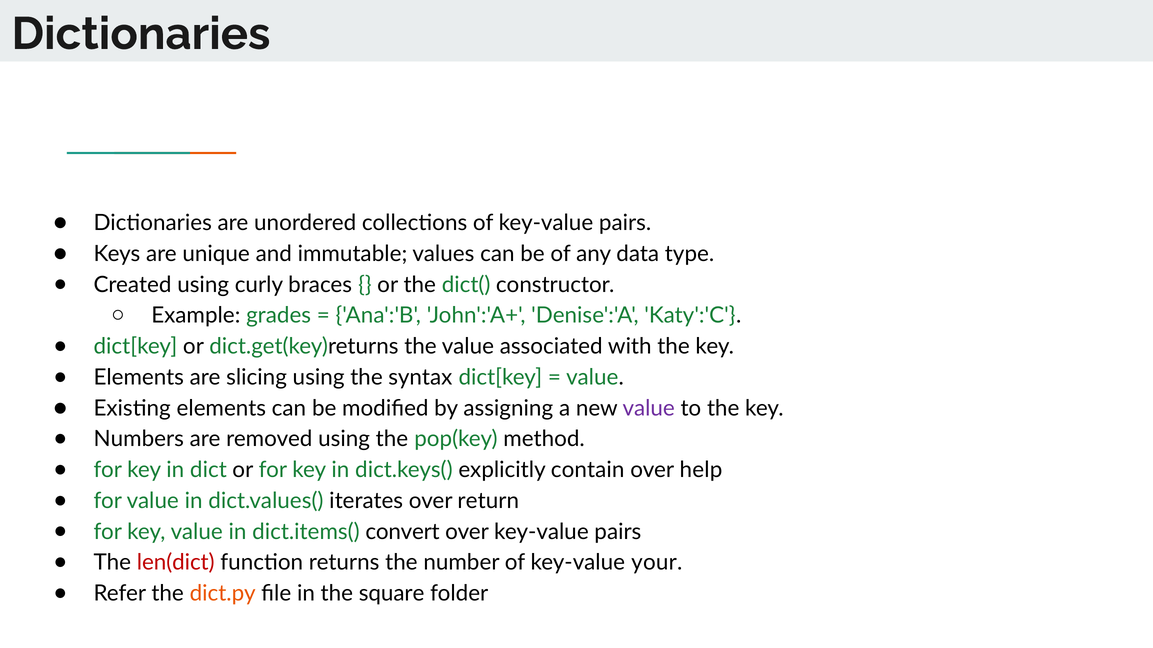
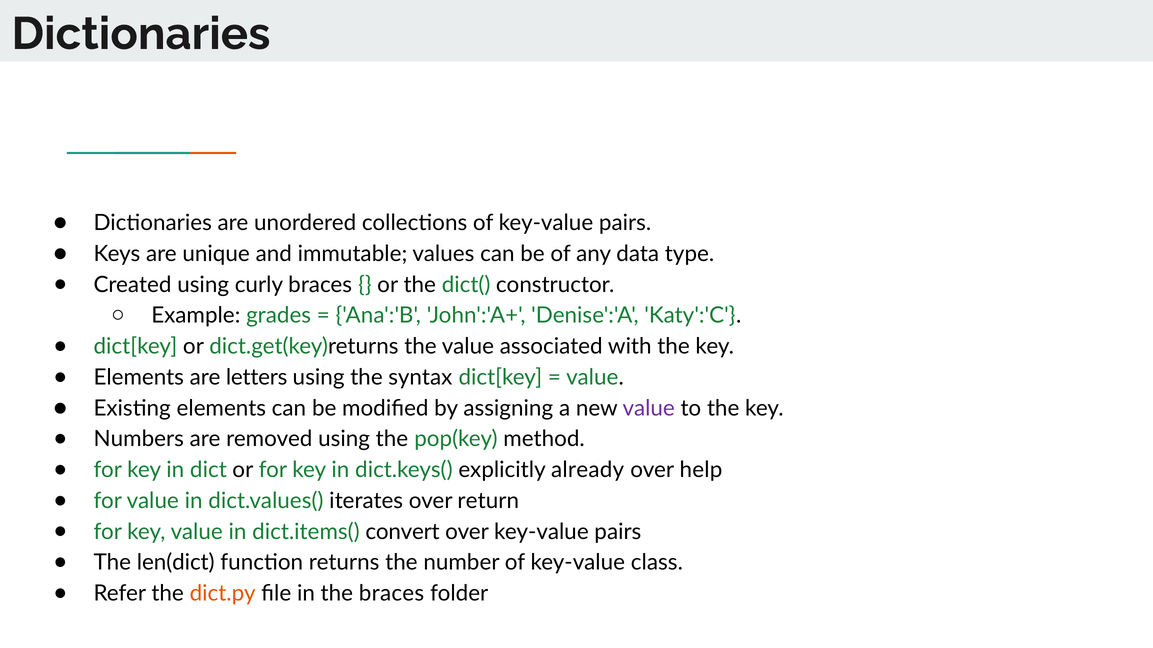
slicing: slicing -> letters (257, 378)
contain: contain -> already (588, 470)
len(dict colour: red -> black (176, 563)
your: your -> class (657, 563)
the square: square -> braces (391, 594)
